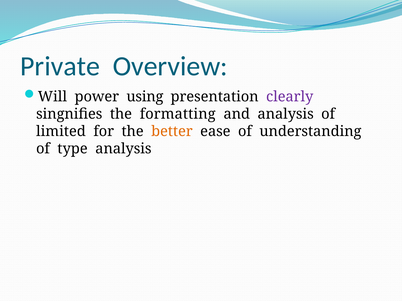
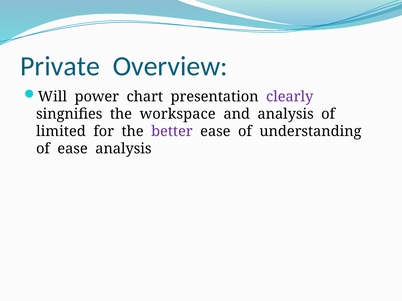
using: using -> chart (145, 97)
formatting: formatting -> workspace (178, 114)
better colour: orange -> purple (172, 132)
of type: type -> ease (73, 149)
